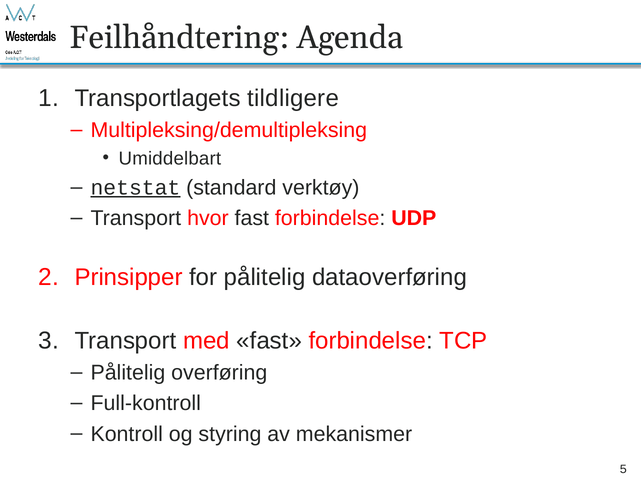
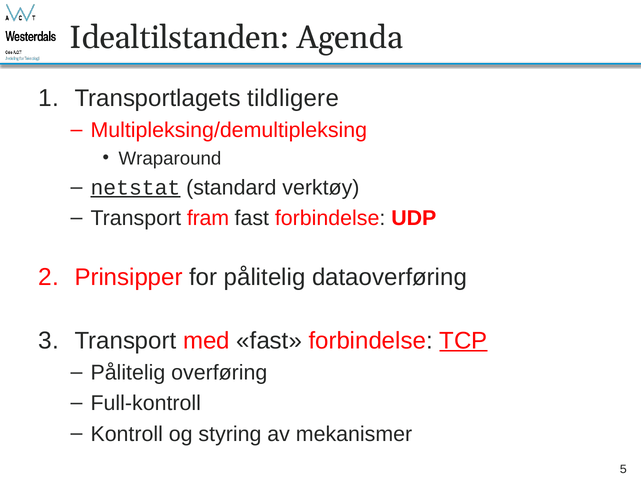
Feilhåndtering: Feilhåndtering -> Idealtilstanden (179, 38)
Umiddelbart: Umiddelbart -> Wraparound (170, 158)
hvor: hvor -> fram (208, 218)
TCP underline: none -> present (463, 340)
